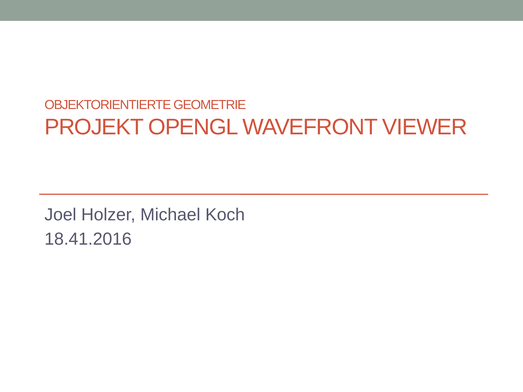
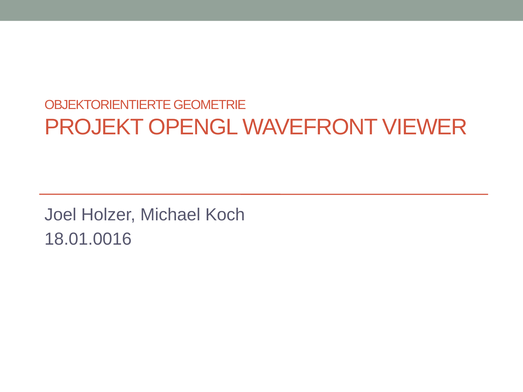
18.41.2016: 18.41.2016 -> 18.01.0016 (88, 239)
